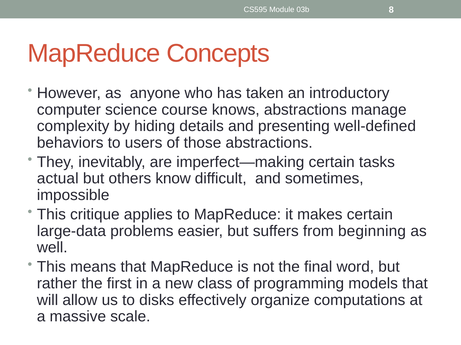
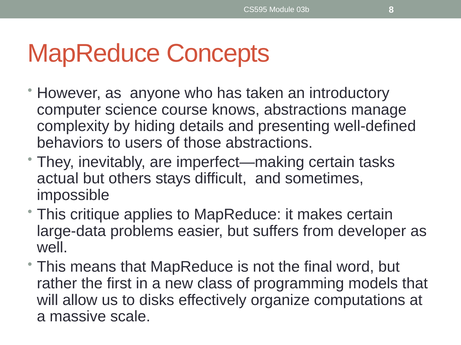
know: know -> stays (173, 179)
beginning: beginning -> developer (372, 232)
